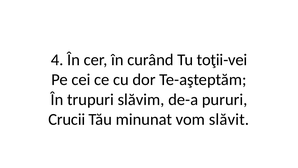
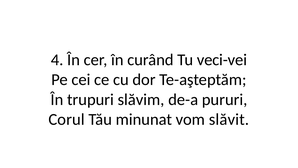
toţii-vei: toţii-vei -> veci-vei (222, 60)
Crucii: Crucii -> Corul (67, 119)
